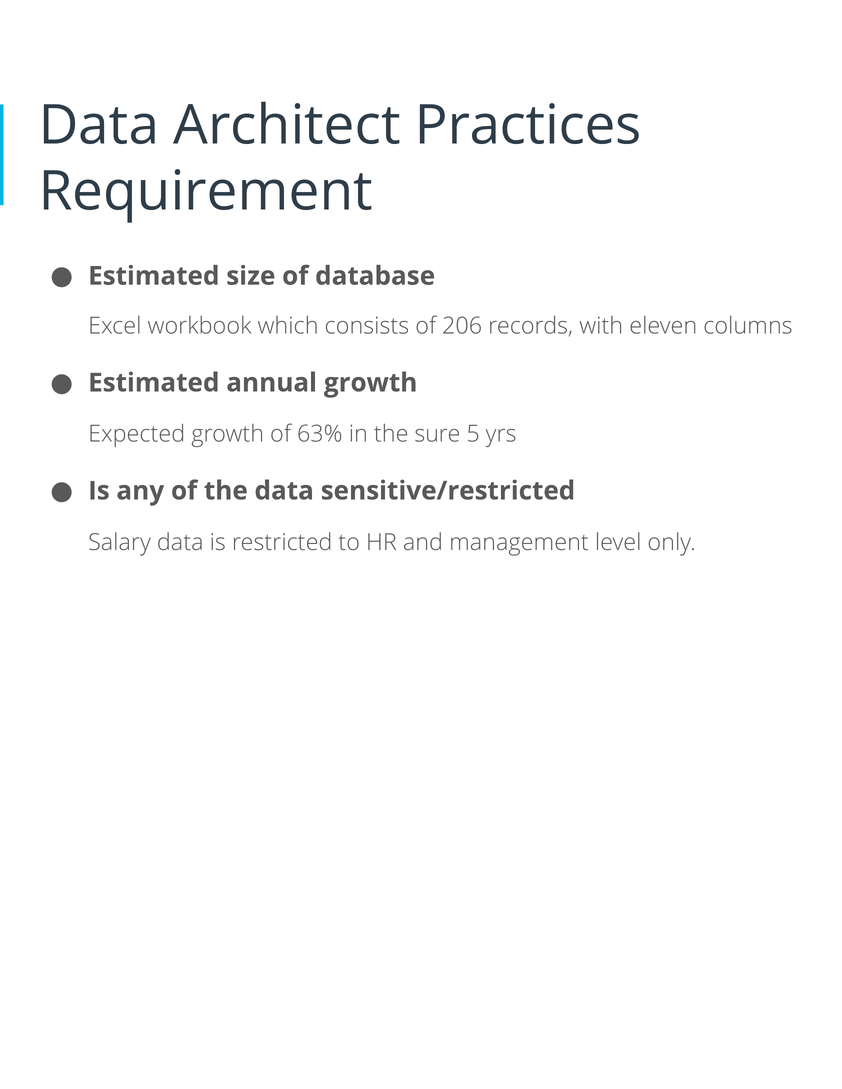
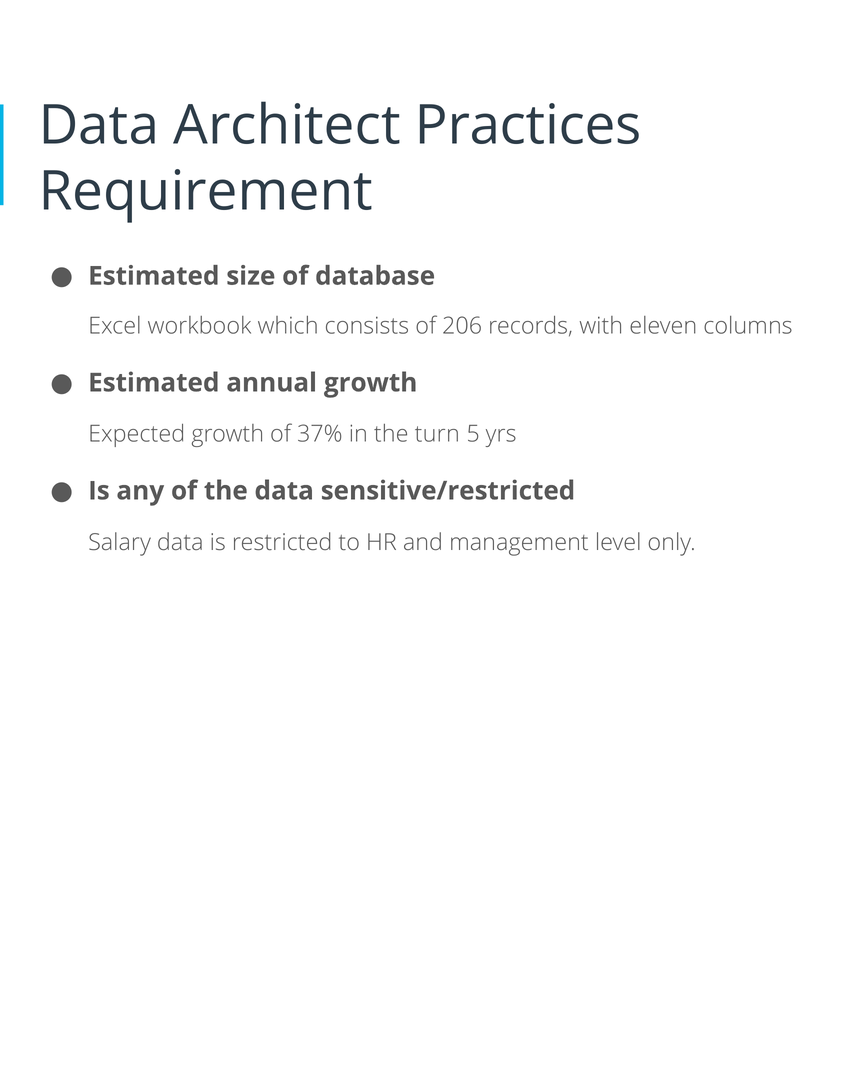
63%: 63% -> 37% (320, 435)
sure: sure -> turn (437, 435)
